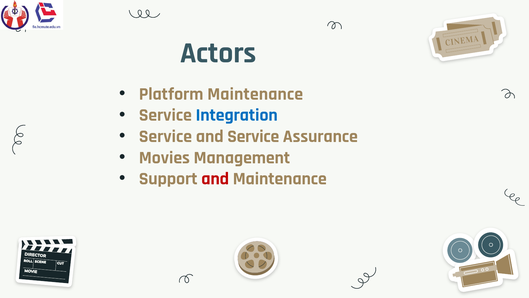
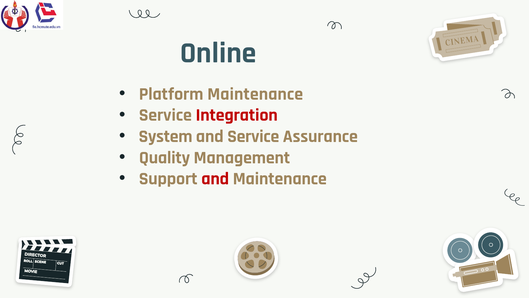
Actors: Actors -> Online (218, 53)
Integration colour: blue -> red (237, 115)
Service: Service -> System (166, 136)
Movies: Movies -> Quality (164, 157)
